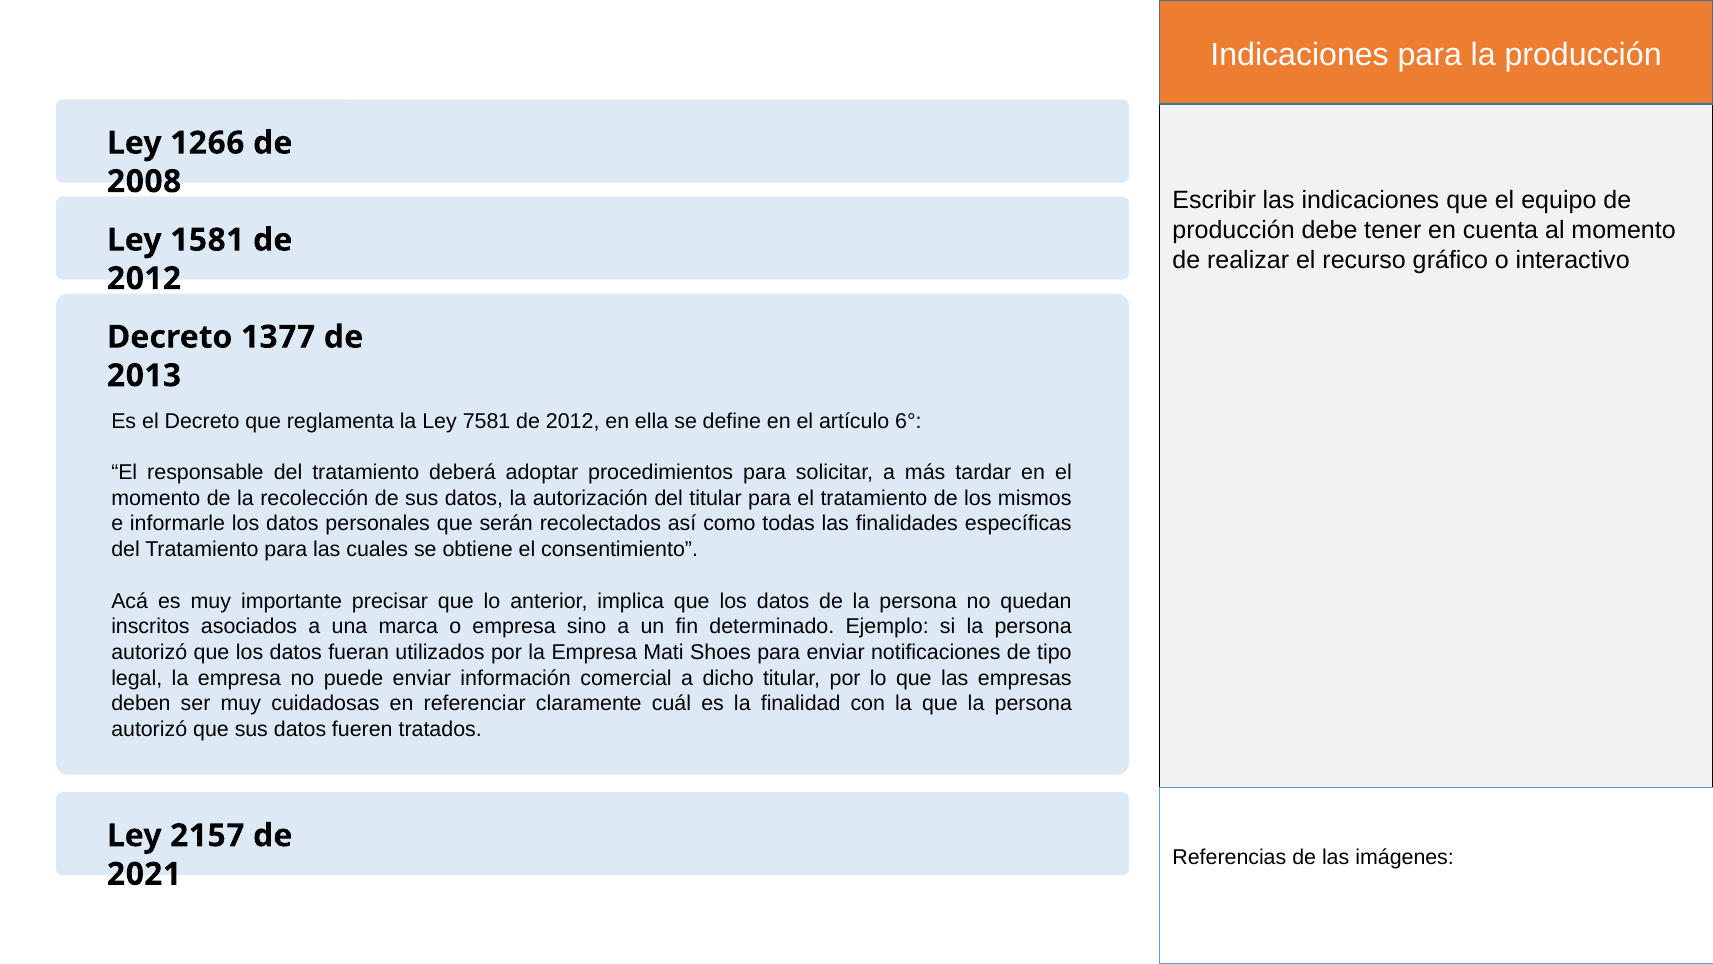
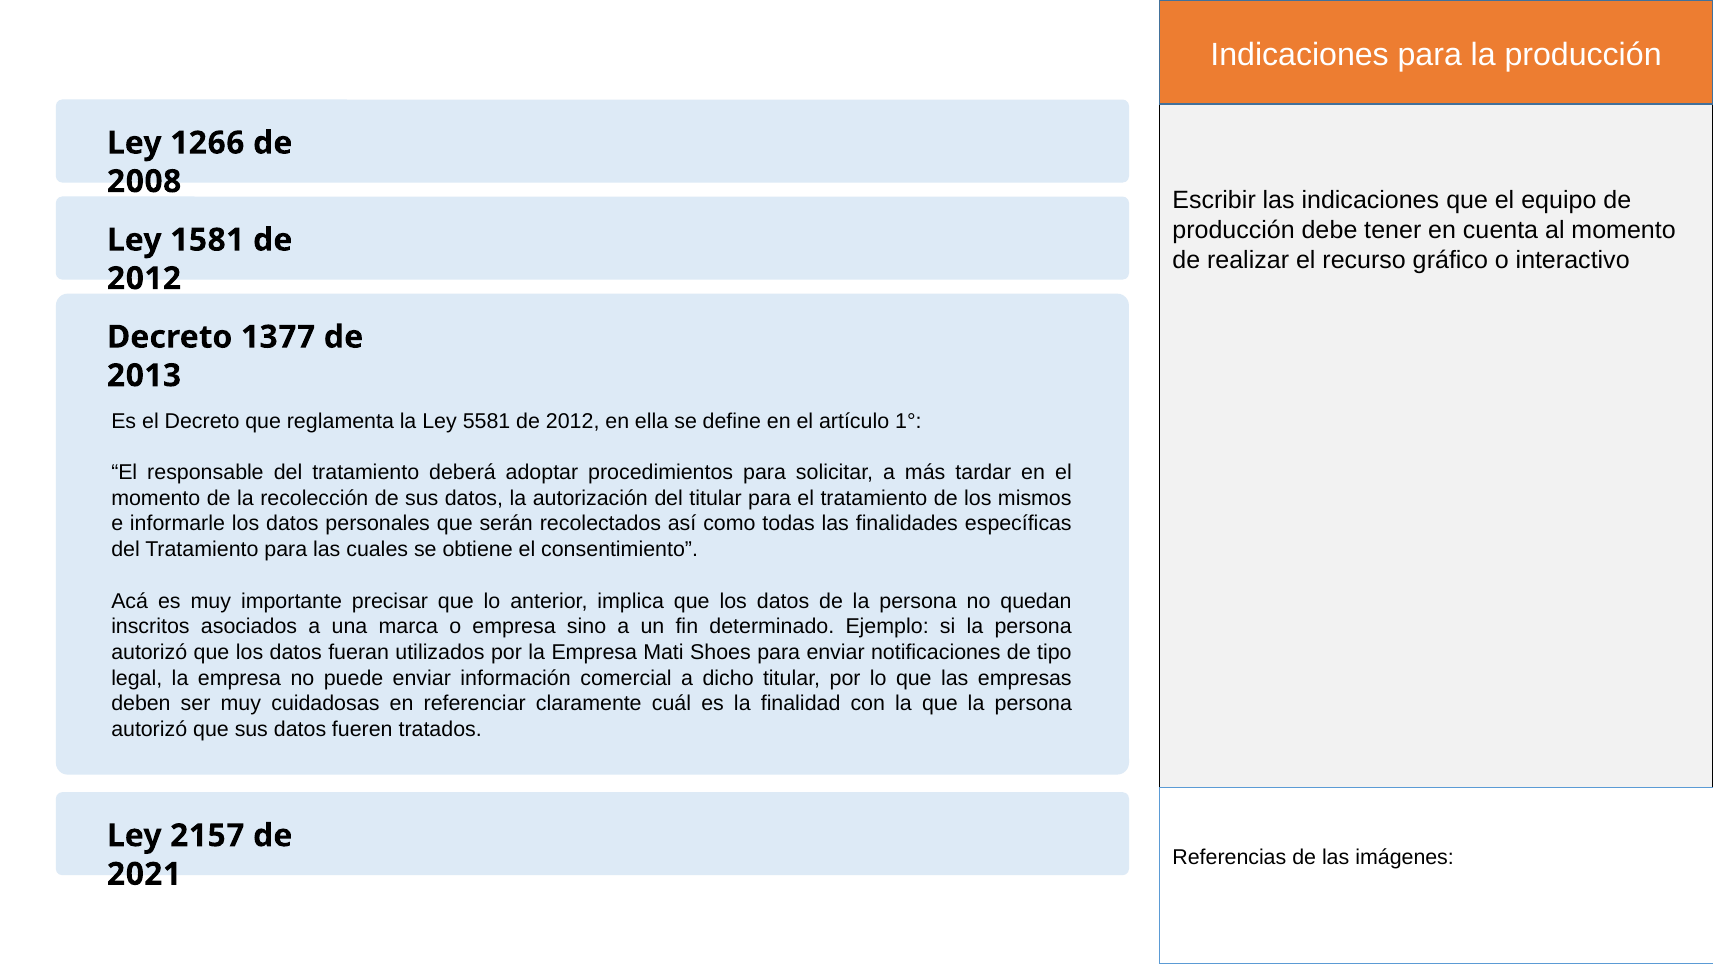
7581: 7581 -> 5581 (487, 421)
6°: 6° -> 1° (908, 421)
